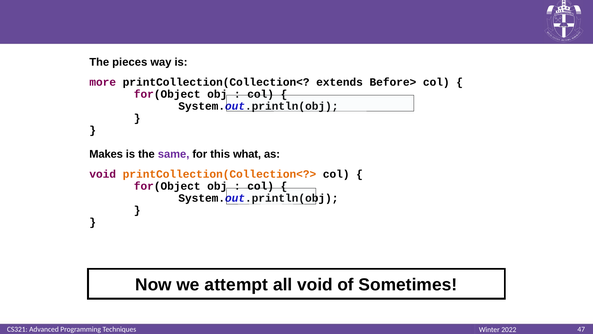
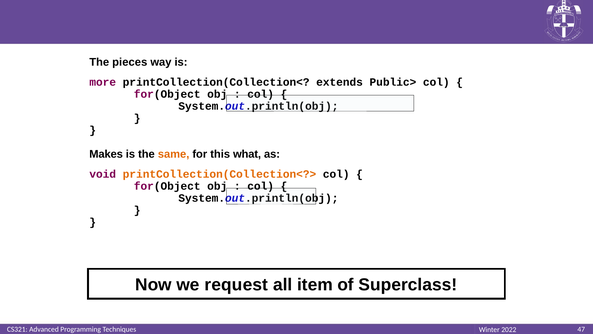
Before>: Before> -> Public> (393, 82)
same colour: purple -> orange (174, 154)
attempt: attempt -> request (236, 285)
all void: void -> item (315, 285)
Sometimes: Sometimes -> Superclass (408, 285)
